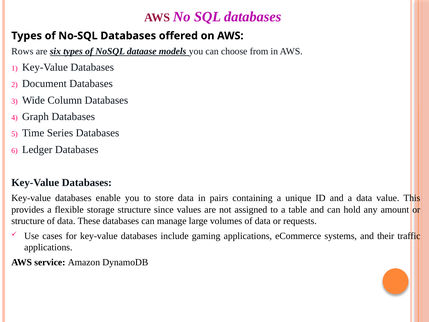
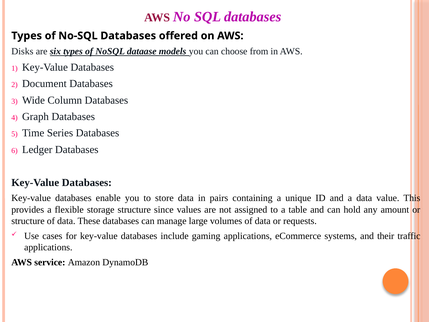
Rows: Rows -> Disks (22, 51)
